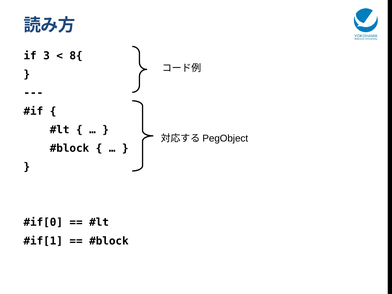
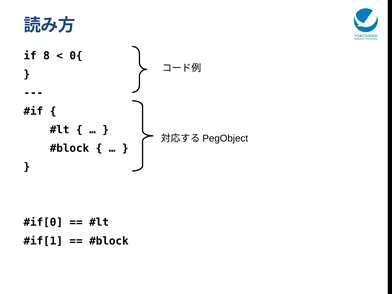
3: 3 -> 8 (46, 56)
8{: 8{ -> 0{ (76, 56)
